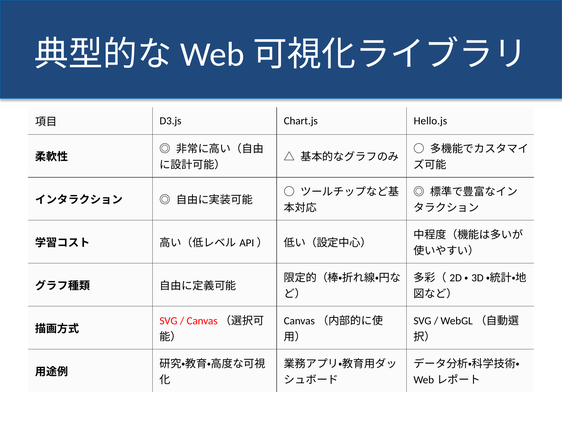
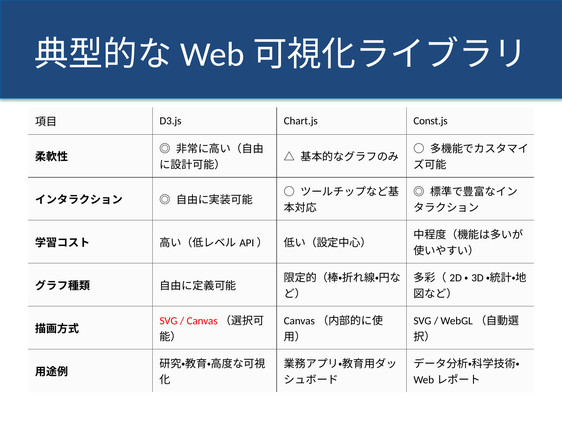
Hello.js: Hello.js -> Const.js (431, 121)
